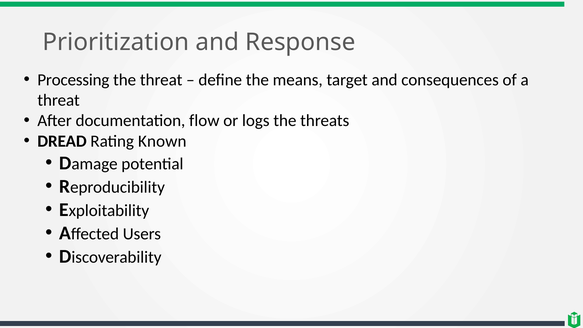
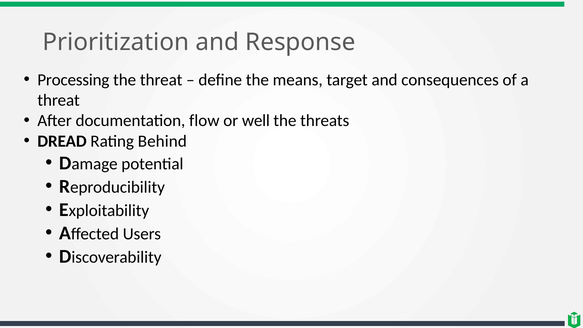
logs: logs -> well (256, 121)
Known: Known -> Behind (162, 141)
